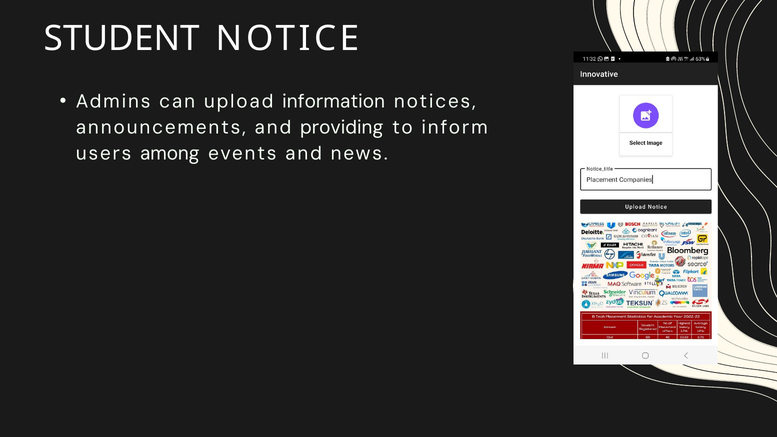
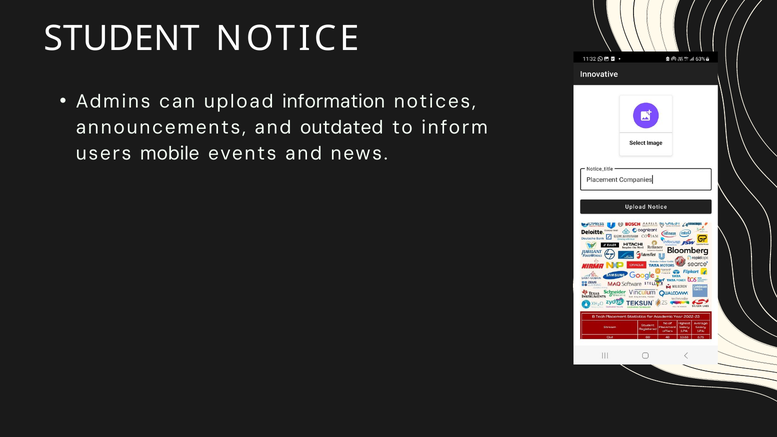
providing: providing -> outdated (342, 128)
among: among -> mobile (170, 154)
